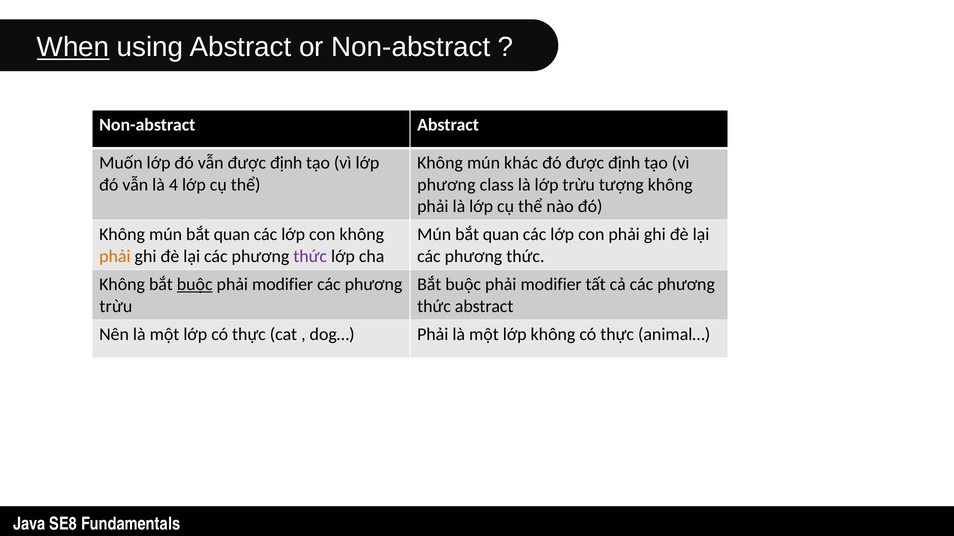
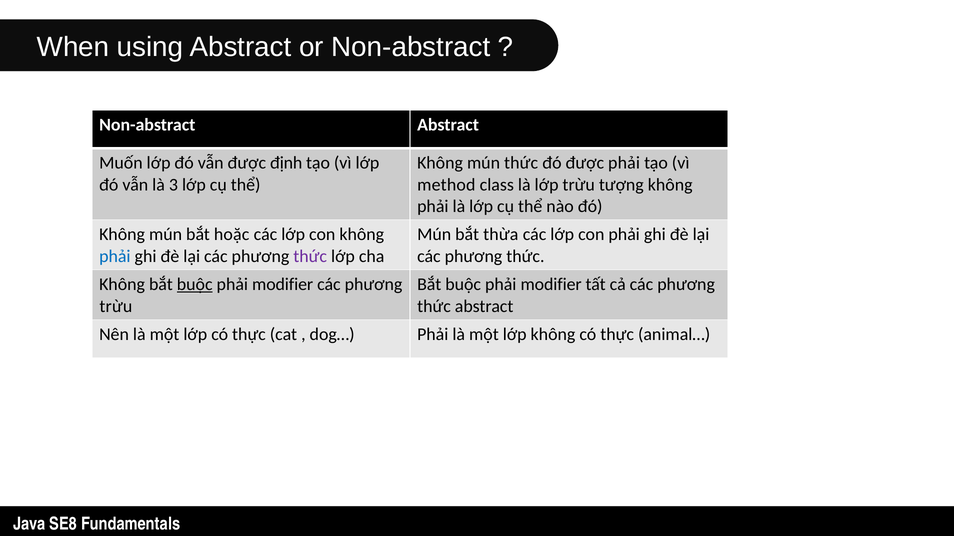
When underline: present -> none (73, 47)
mún khác: khác -> thức (521, 163)
đó được định: định -> phải (624, 163)
là 4: 4 -> 3 (173, 185)
phương: phương -> method (446, 185)
Không mún bắt quan: quan -> hoặc (232, 235)
quan: quan -> thừa (501, 235)
phải colour: orange -> blue (115, 257)
